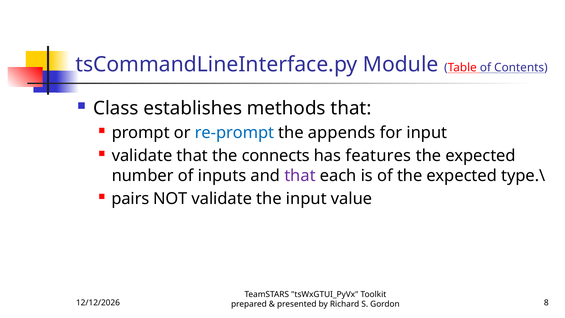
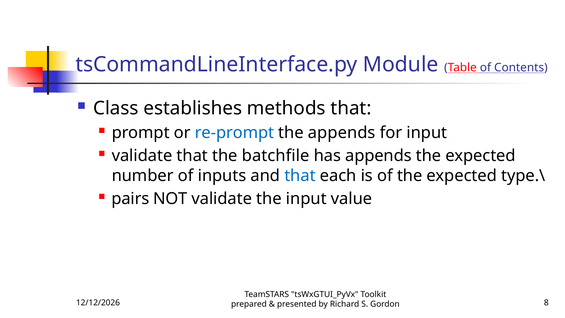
connects: connects -> batchfile (276, 156)
has features: features -> appends (378, 156)
that colour: purple -> blue (300, 175)
